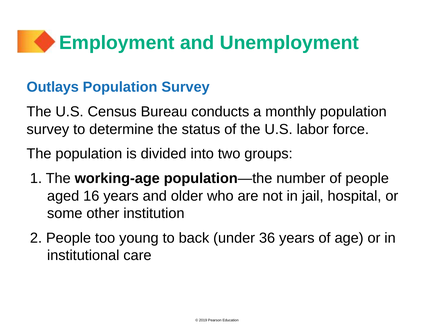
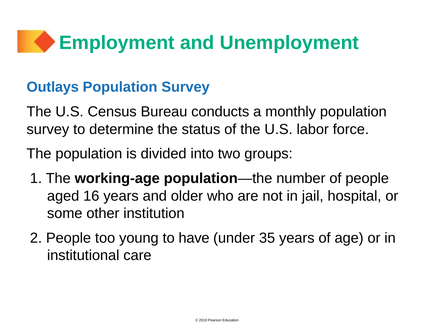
back: back -> have (194, 238)
36: 36 -> 35 (267, 238)
